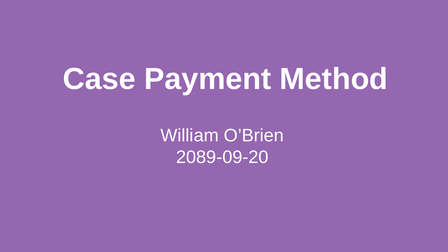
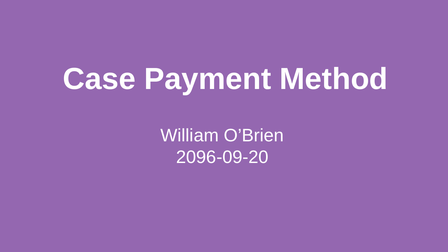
2089-09-20: 2089-09-20 -> 2096-09-20 (222, 157)
